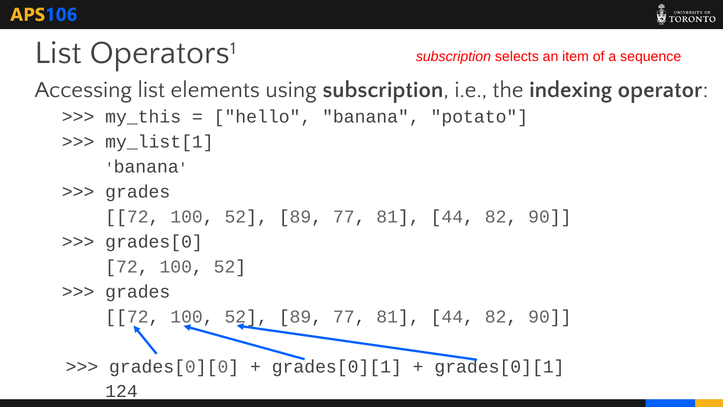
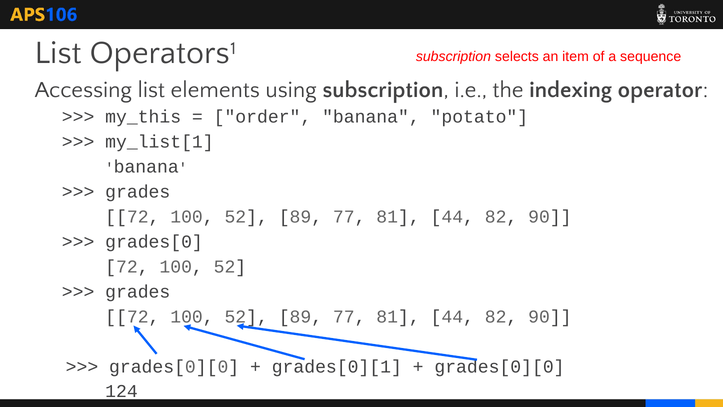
hello: hello -> order (262, 117)
grades[0][1: grades[0][1 -> grades[0][0 (499, 366)
